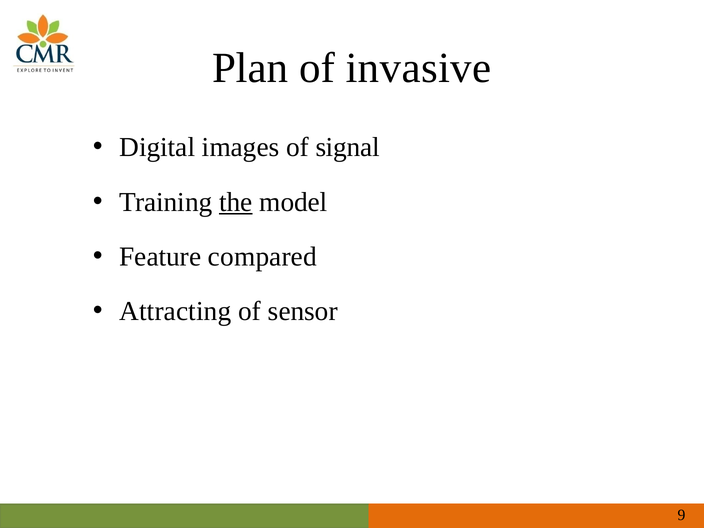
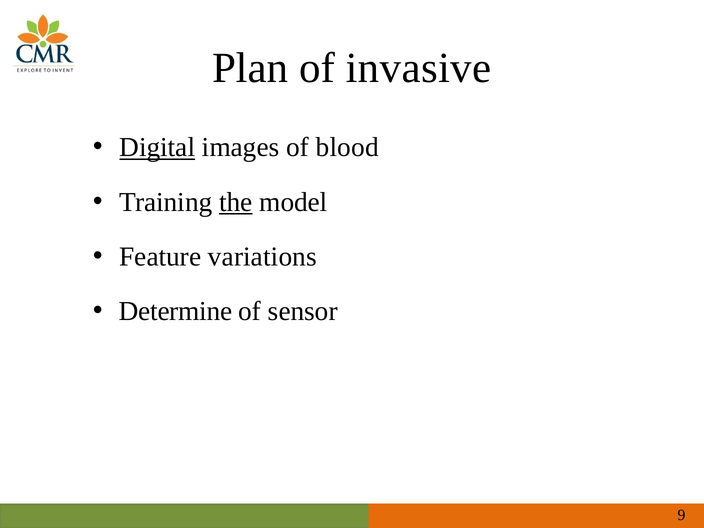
Digital underline: none -> present (157, 147)
signal: signal -> blood (347, 147)
compared: compared -> variations (262, 257)
Attracting: Attracting -> Determine (176, 311)
